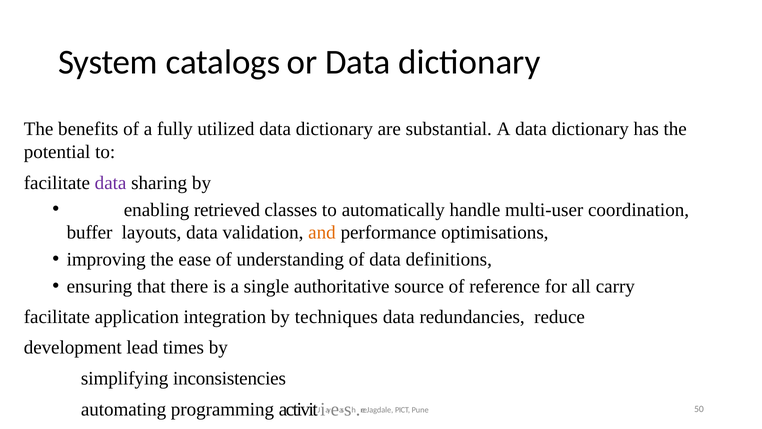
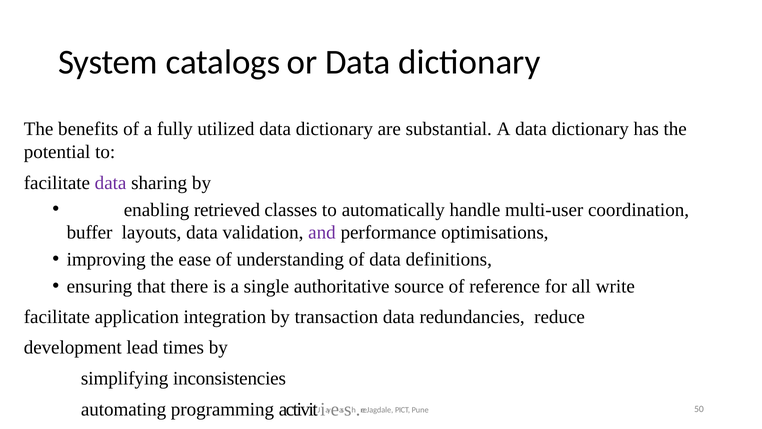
and colour: orange -> purple (322, 232)
carry: carry -> write (615, 286)
techniques: techniques -> transaction (336, 317)
